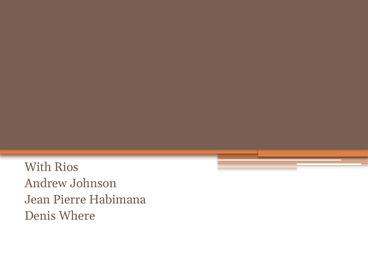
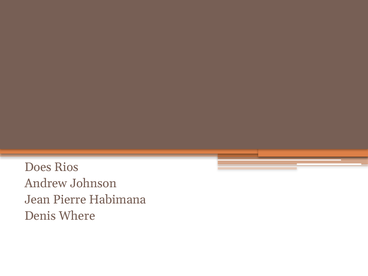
With: With -> Does (38, 167)
